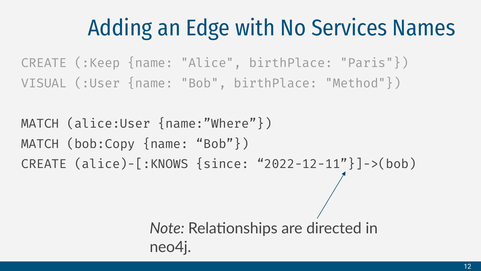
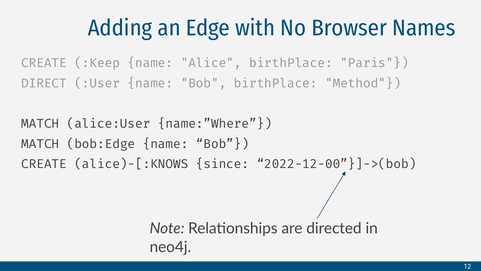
Services: Services -> Browser (349, 28)
VISUAL: VISUAL -> DIRECT (44, 83)
bob:Copy: bob:Copy -> bob:Edge (101, 144)
2022-12-11”}]->(bob: 2022-12-11”}]->(bob -> 2022-12-00”}]->(bob (336, 164)
